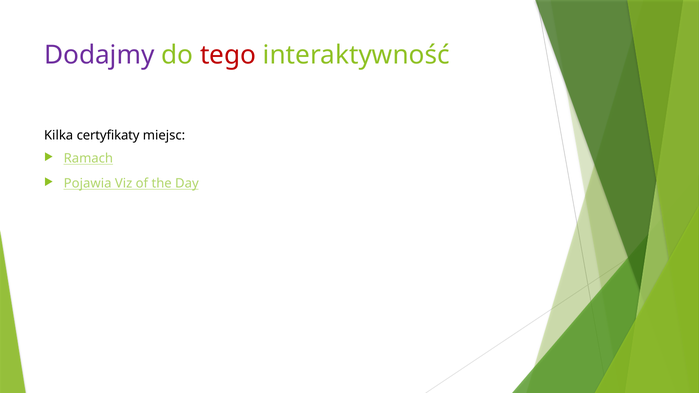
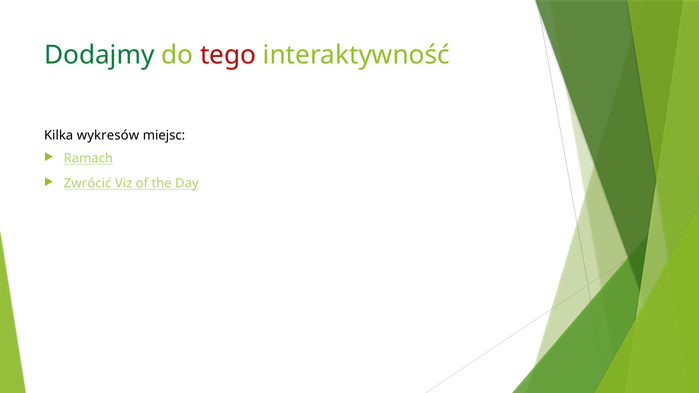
Dodajmy colour: purple -> green (99, 55)
certyfikaty: certyfikaty -> wykresów (108, 135)
Pojawia: Pojawia -> Zwrócić (88, 183)
